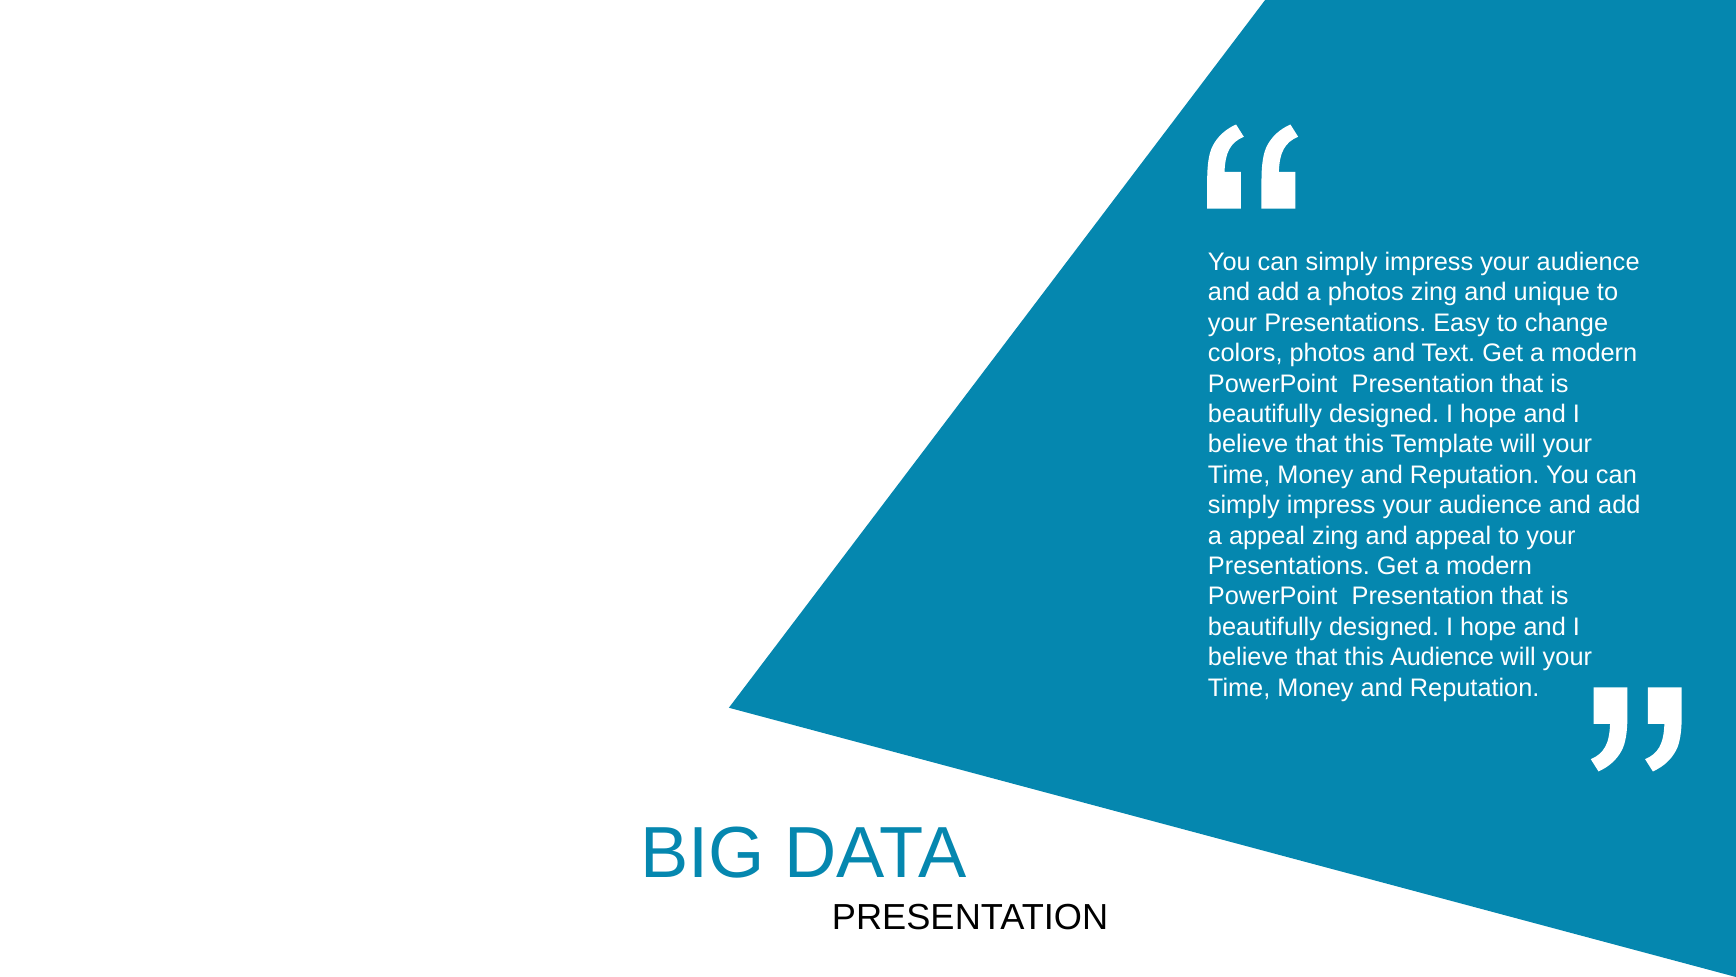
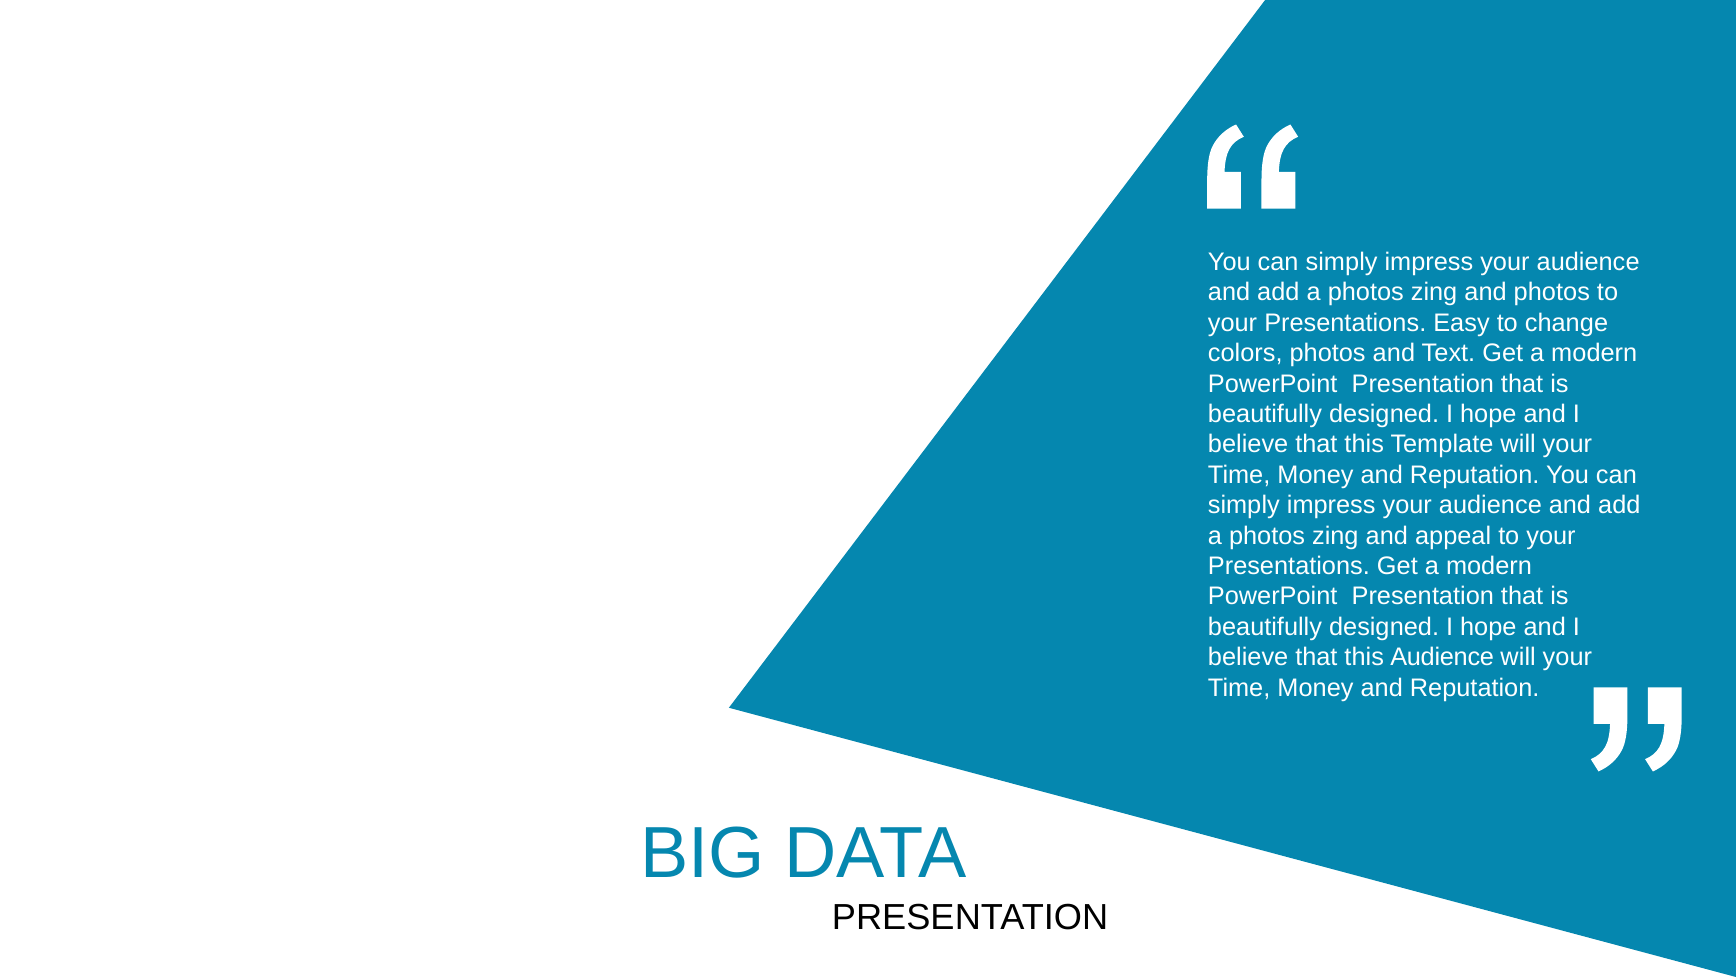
and unique: unique -> photos (1552, 292)
appeal: appeal -> photos (1267, 536)
